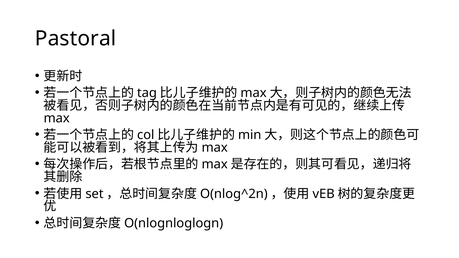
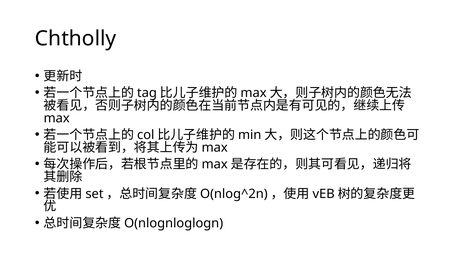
Pastoral: Pastoral -> Chtholly (76, 39)
